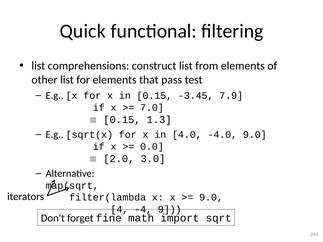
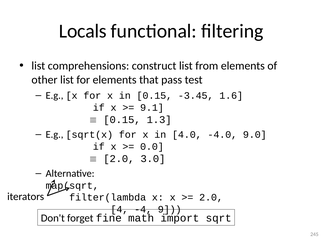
Quick: Quick -> Locals (83, 31)
7.9: 7.9 -> 1.6 (231, 96)
7.0: 7.0 -> 9.1 (152, 108)
9.0: 9.0 -> 2.0 (211, 198)
